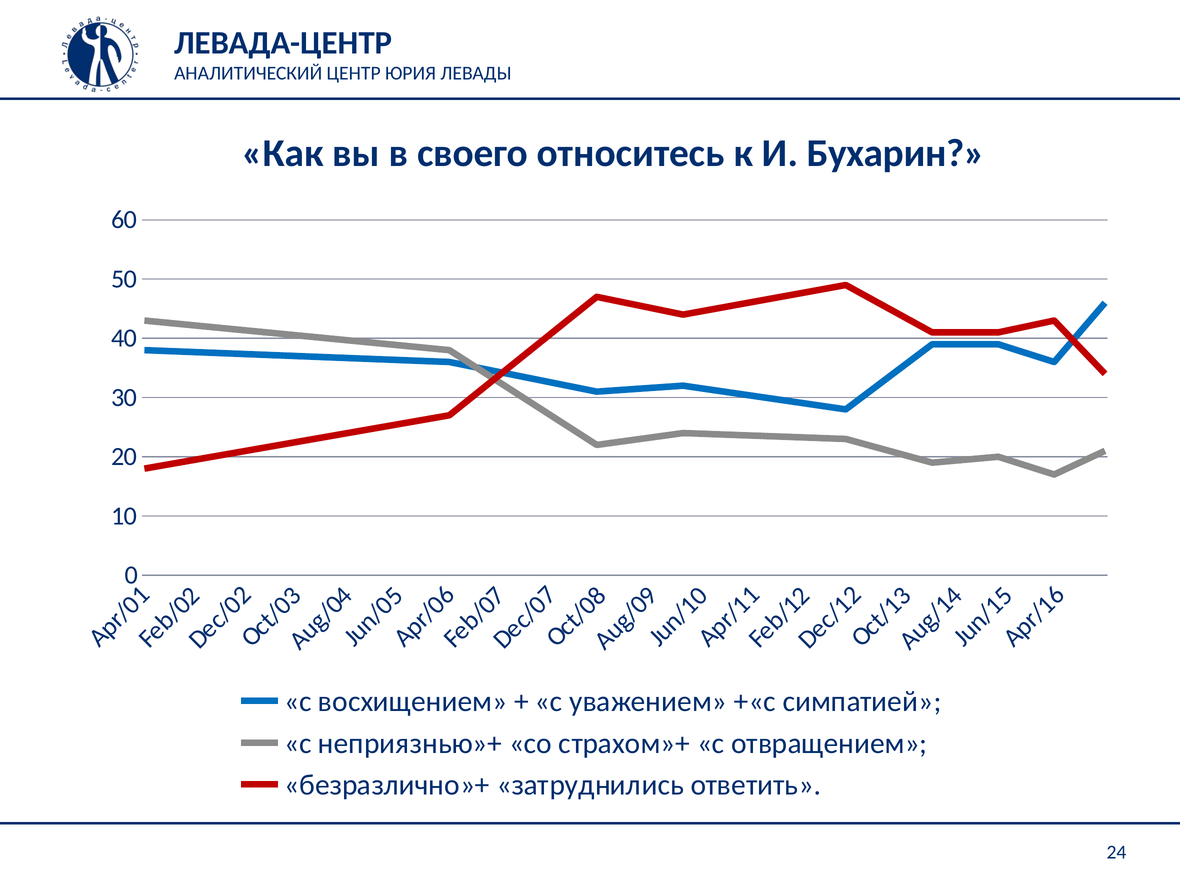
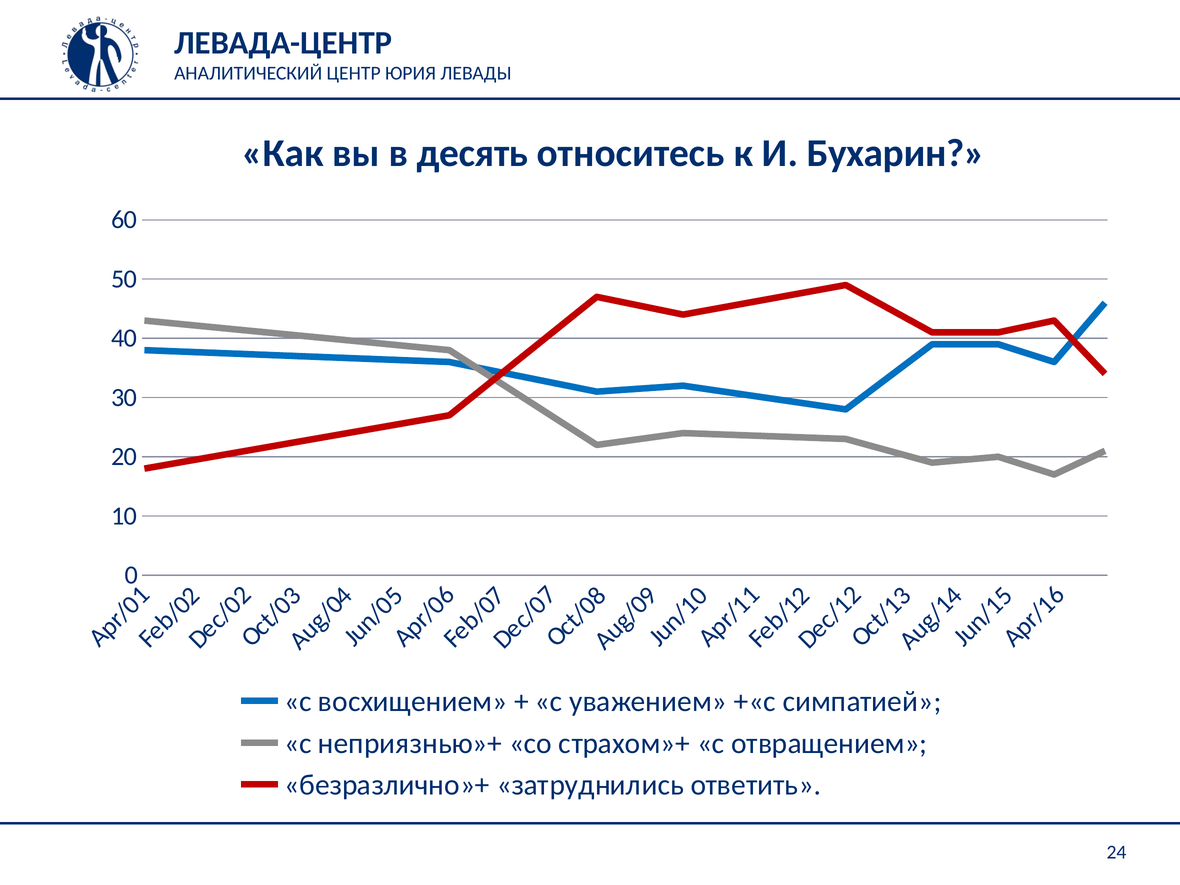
своего: своего -> десять (473, 153)
